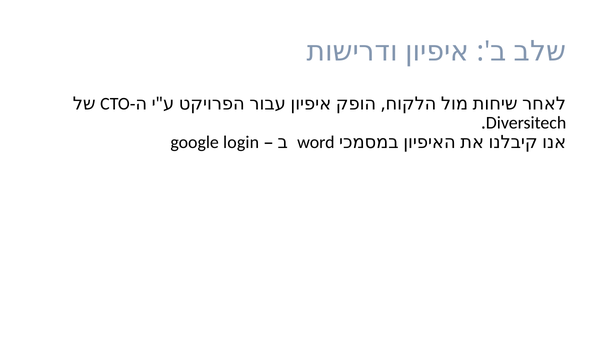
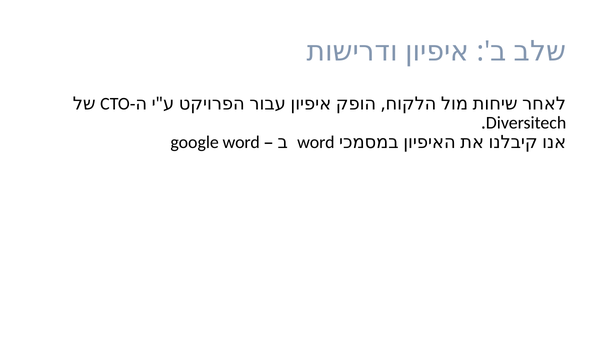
google login: login -> word (241, 142)
